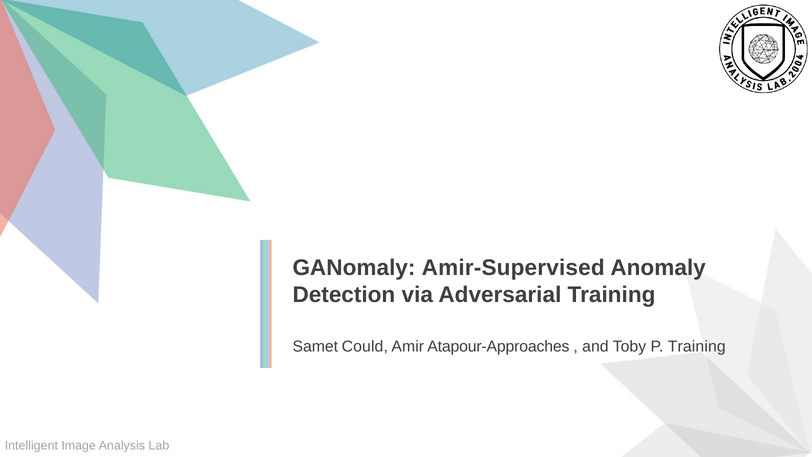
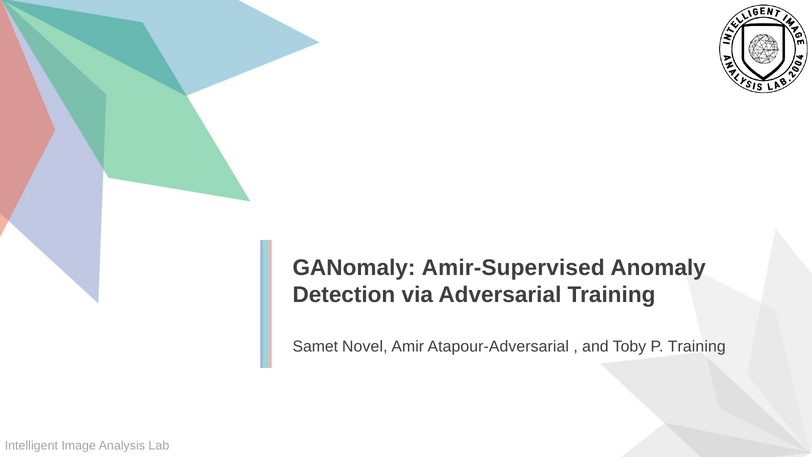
Could: Could -> Novel (365, 346)
Atapour-Approaches: Atapour-Approaches -> Atapour-Adversarial (498, 346)
